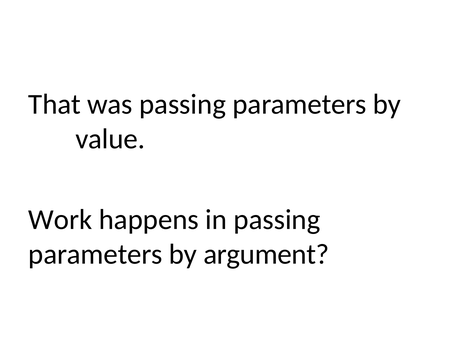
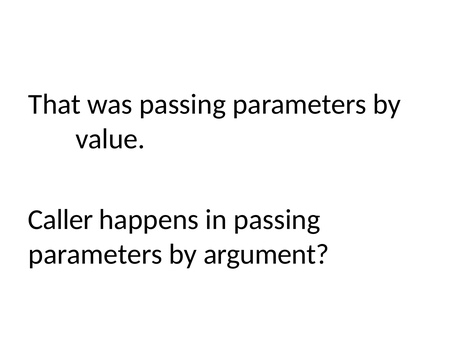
Work: Work -> Caller (60, 220)
